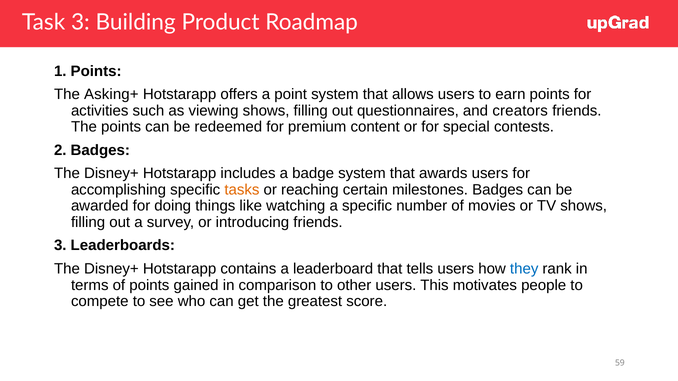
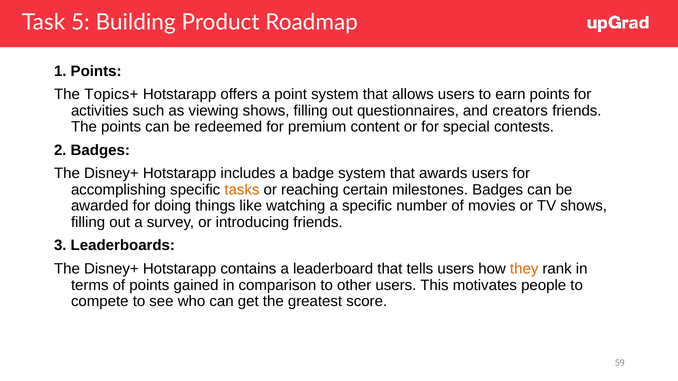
Task 3: 3 -> 5 (80, 22)
Asking+: Asking+ -> Topics+ (111, 94)
they colour: blue -> orange (524, 269)
